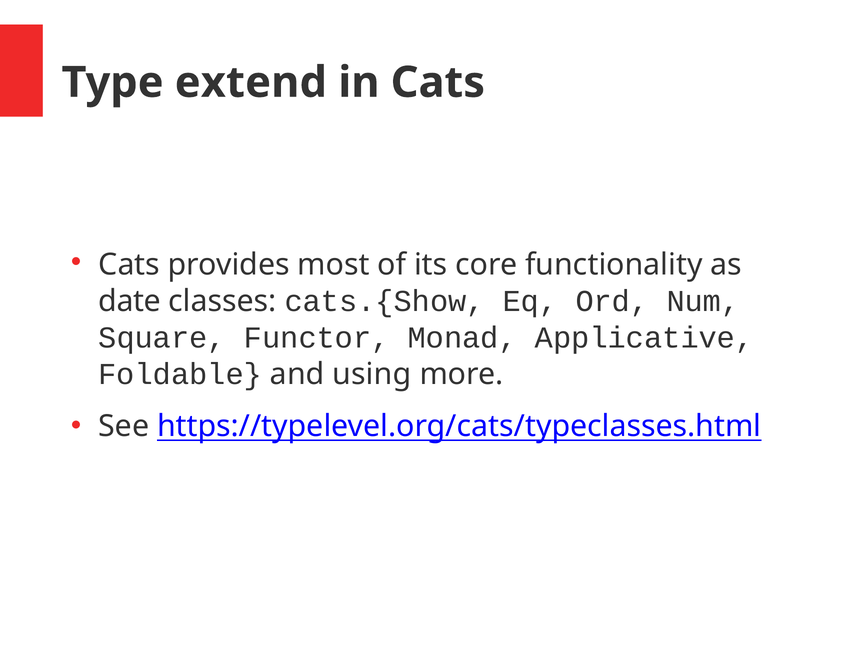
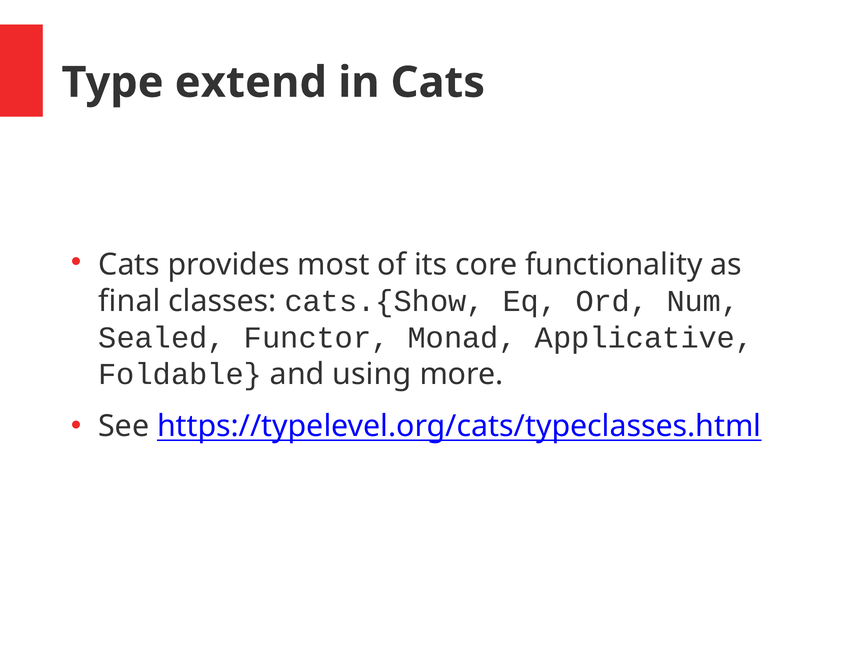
date: date -> final (129, 301)
Square: Square -> Sealed (162, 338)
